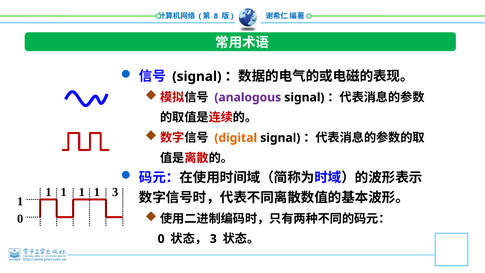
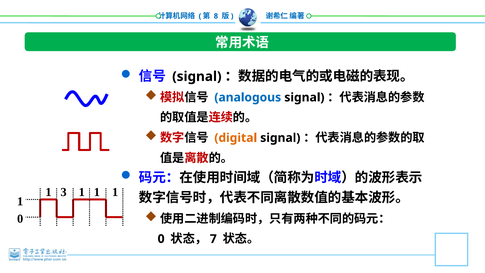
analogous colour: purple -> blue (248, 97)
1: 1 -> 3 (64, 192)
1 1 3: 3 -> 1 (115, 192)
3: 3 -> 7 (213, 239)
